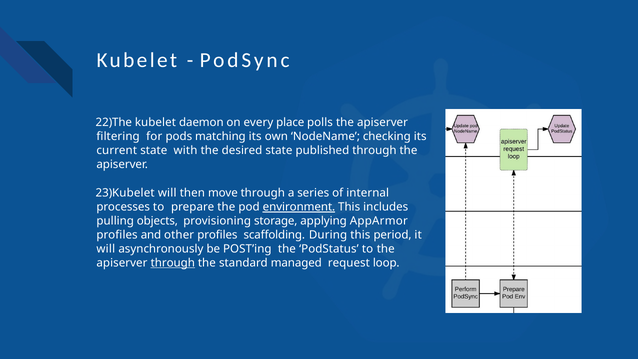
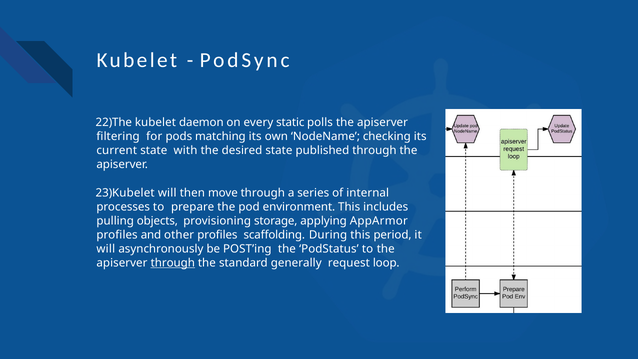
place: place -> static (290, 123)
environment underline: present -> none (299, 207)
managed: managed -> generally (296, 263)
